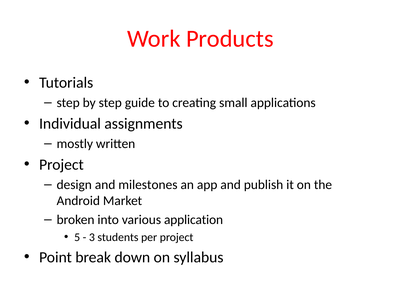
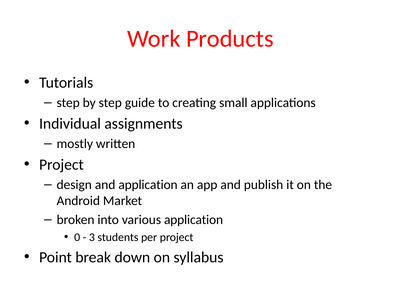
and milestones: milestones -> application (148, 185)
5: 5 -> 0 (77, 237)
